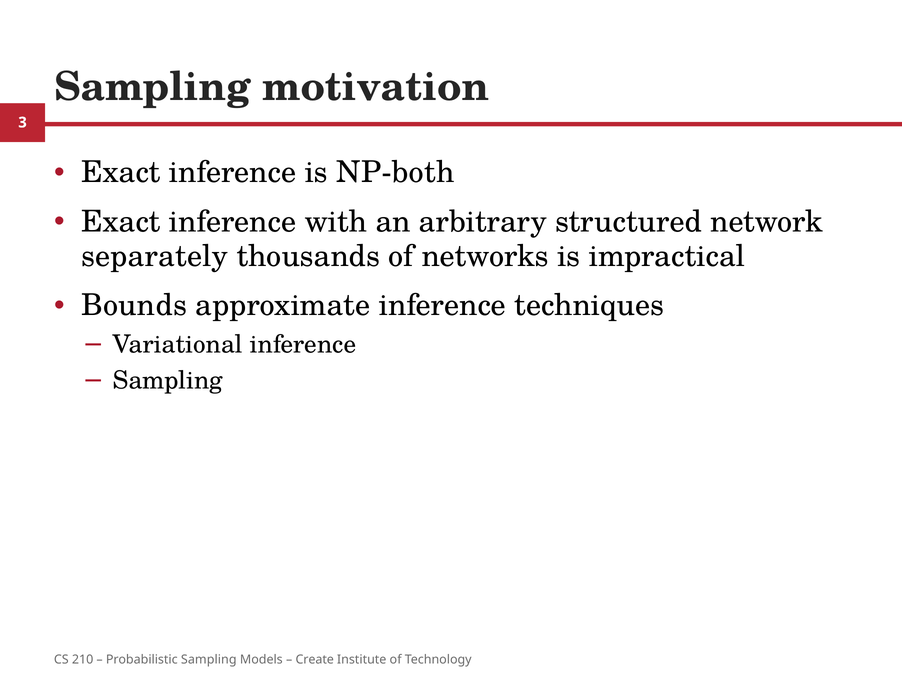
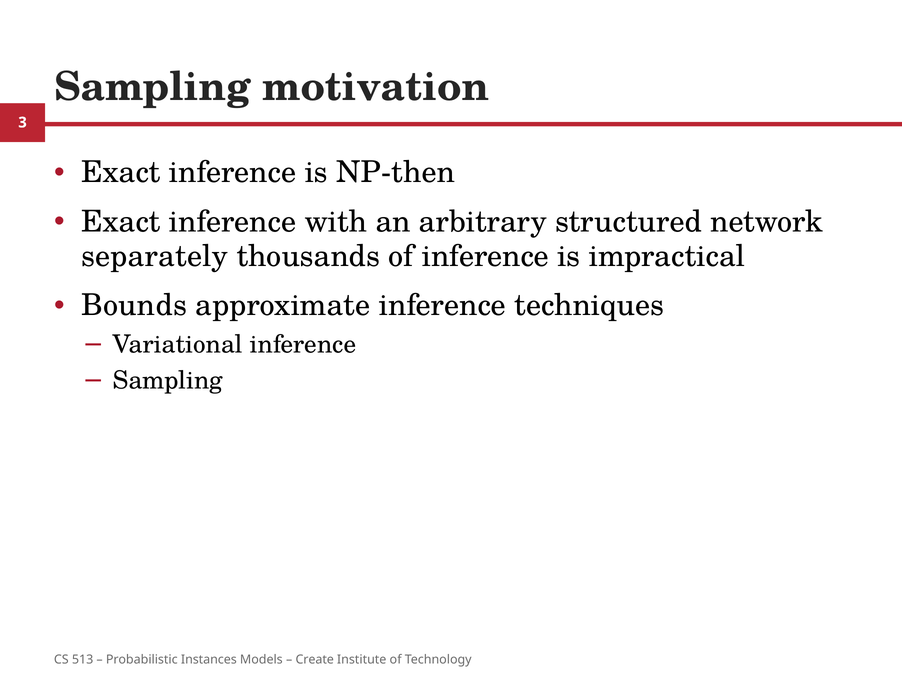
NP-both: NP-both -> NP-then (396, 172)
of networks: networks -> inference (485, 256)
210: 210 -> 513 (83, 659)
Probabilistic Sampling: Sampling -> Instances (209, 659)
